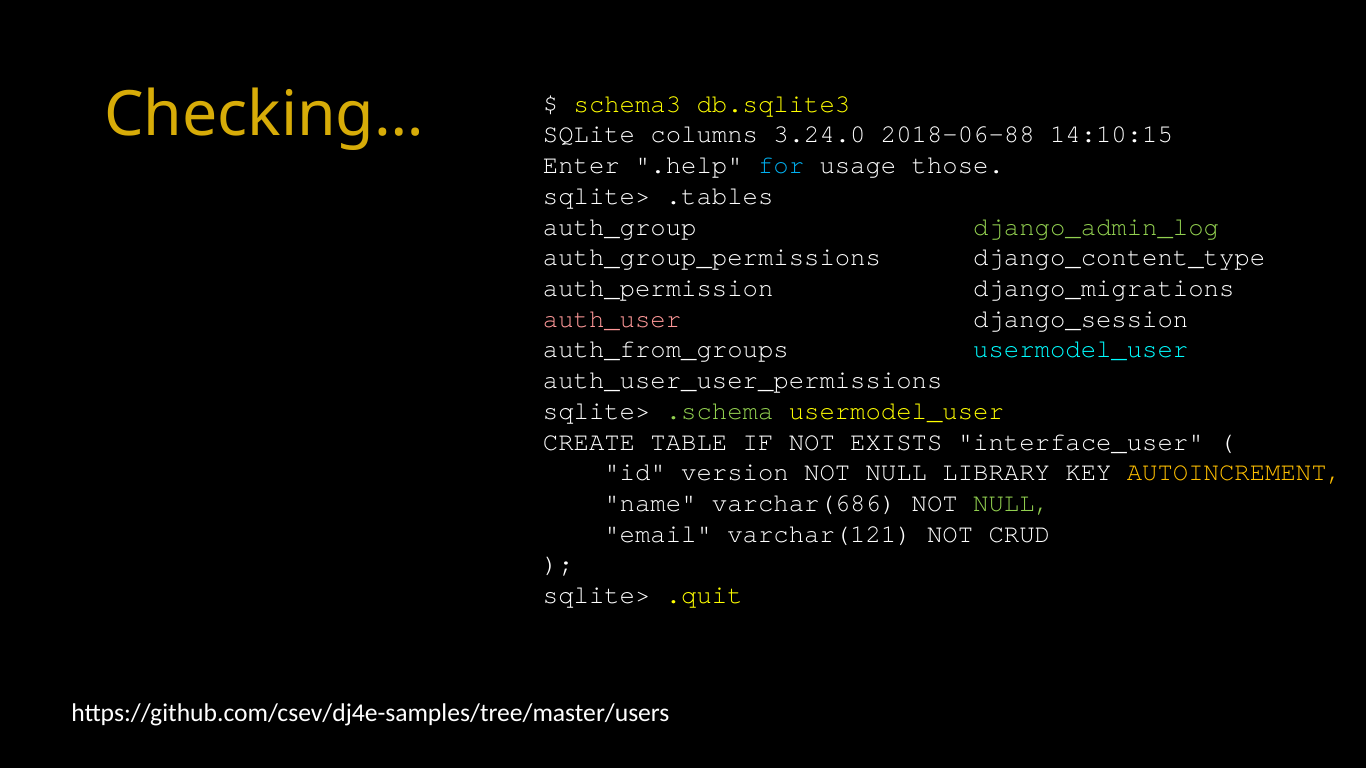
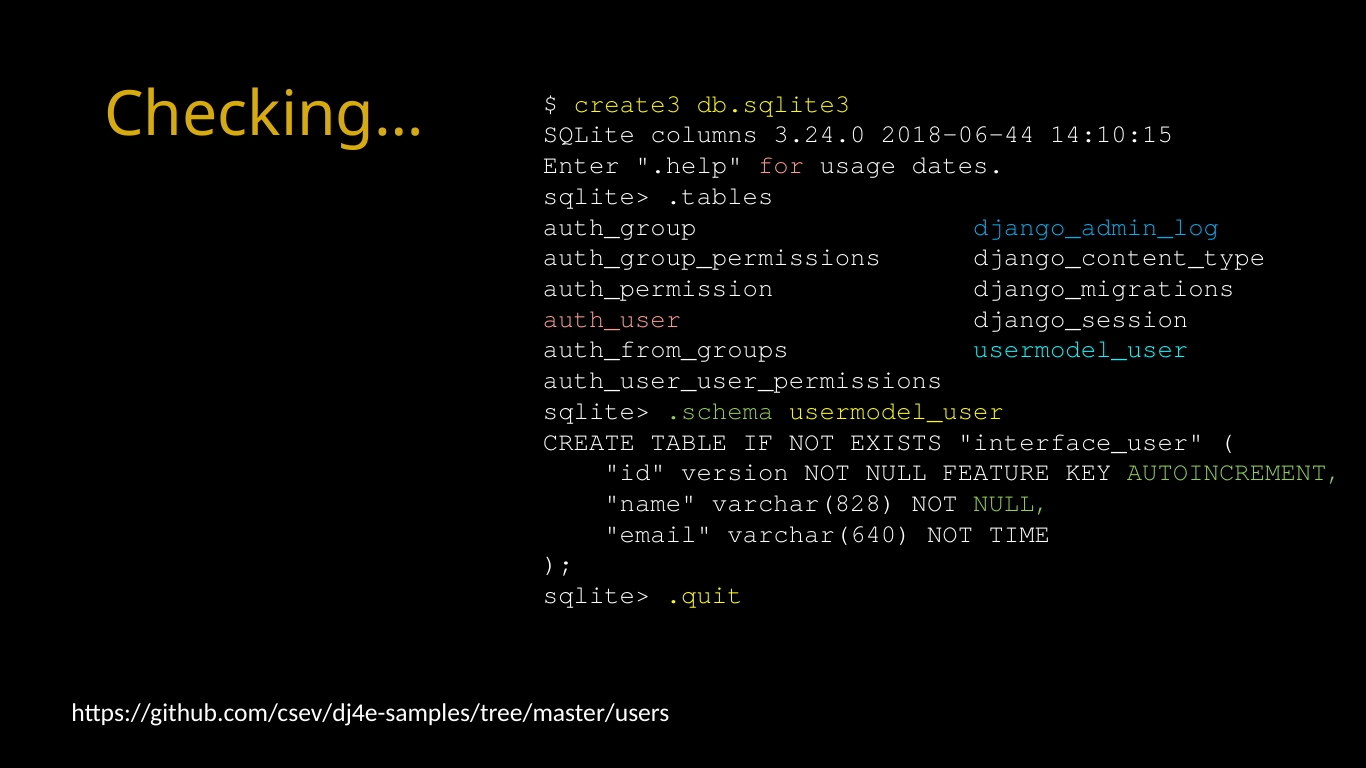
schema3: schema3 -> create3 (627, 104)
2018-06-88: 2018-06-88 -> 2018-06-44 (958, 135)
for colour: light blue -> pink (781, 165)
those: those -> dates (958, 165)
django_admin_log colour: light green -> light blue (1096, 227)
LIBRARY: LIBRARY -> FEATURE (996, 473)
AUTOINCREMENT colour: yellow -> light green (1234, 473)
varchar(686: varchar(686 -> varchar(828 (804, 503)
varchar(121: varchar(121 -> varchar(640 (820, 534)
CRUD: CRUD -> TIME (1019, 534)
